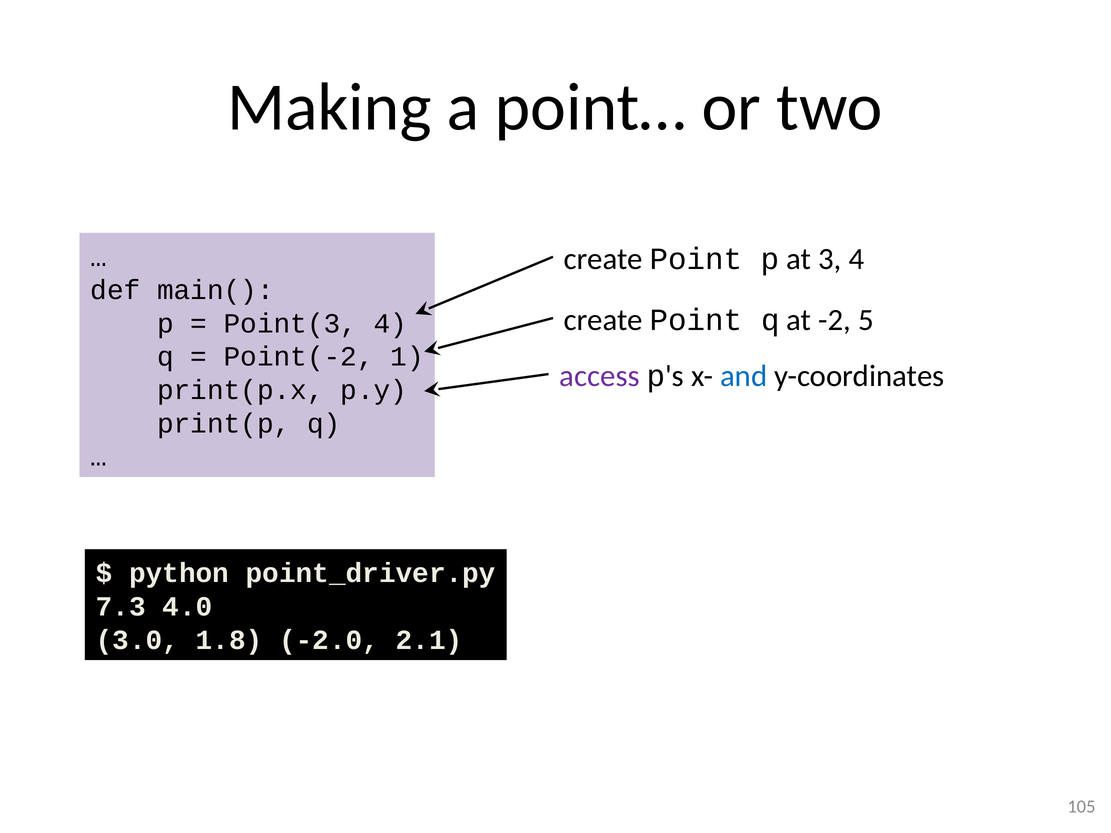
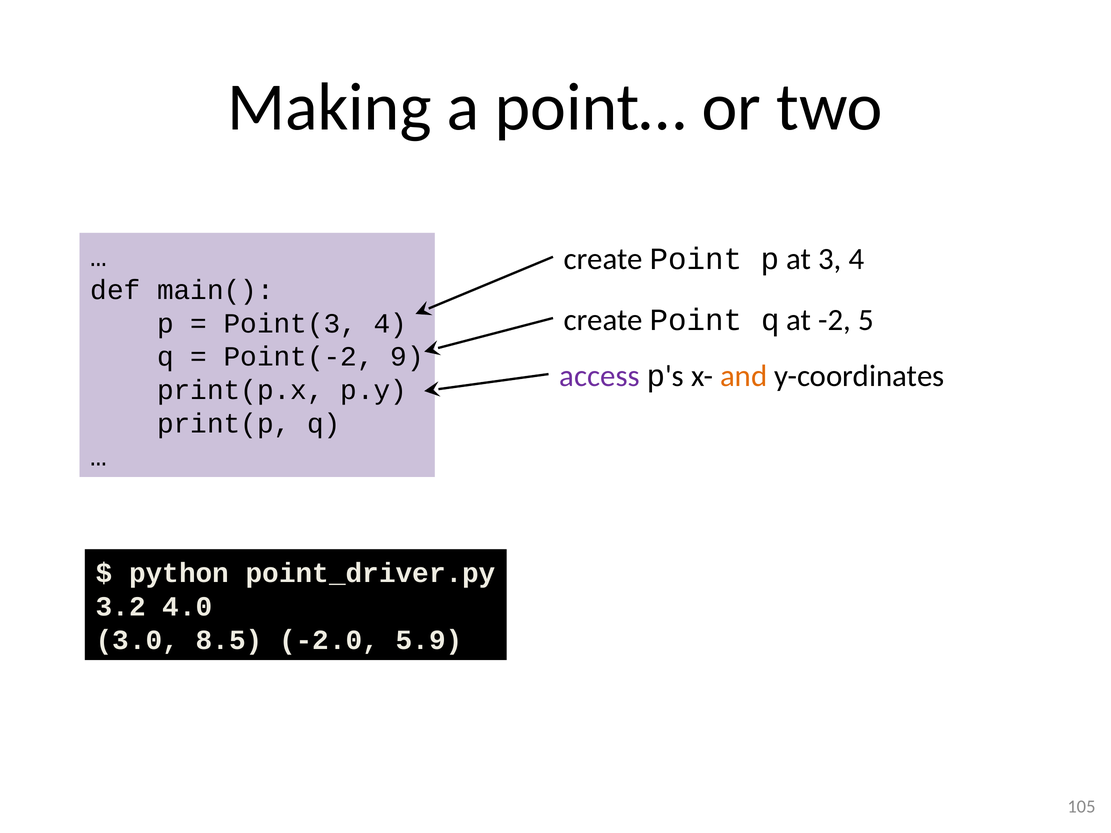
1: 1 -> 9 (407, 357)
and colour: blue -> orange (744, 376)
7.3: 7.3 -> 3.2 (121, 607)
1.8: 1.8 -> 8.5 (229, 640)
2.1: 2.1 -> 5.9 (429, 640)
